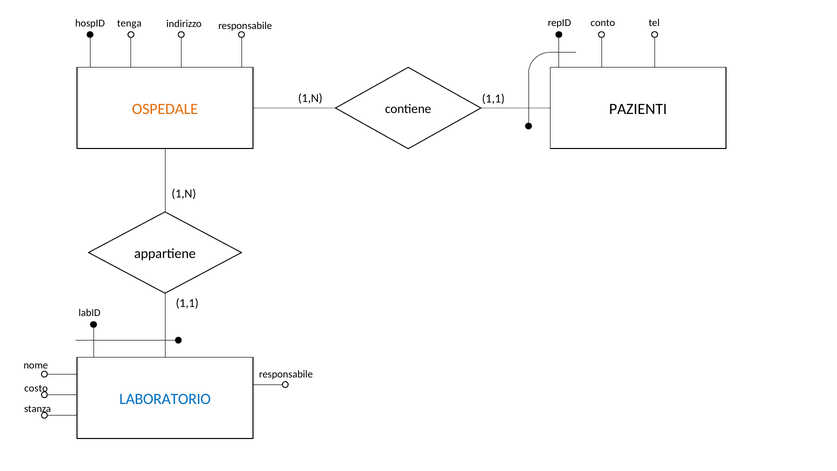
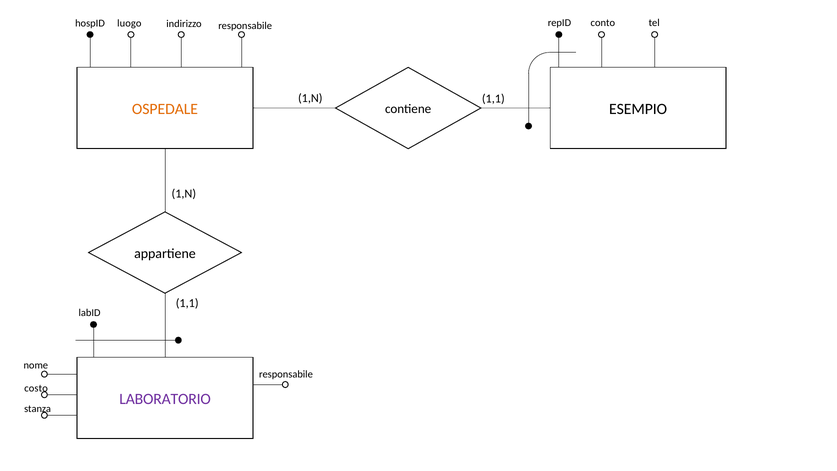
tenga: tenga -> luogo (129, 23)
PAZIENTI: PAZIENTI -> ESEMPIO (638, 109)
LABORATORIO colour: blue -> purple (165, 399)
